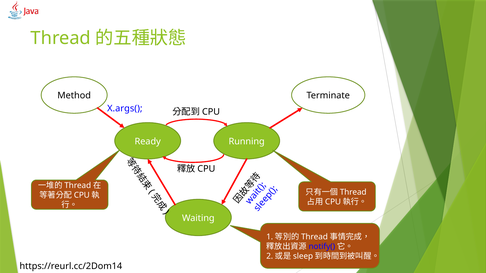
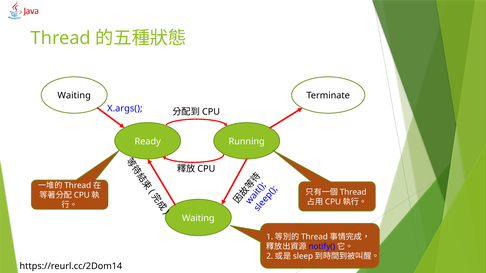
Method: Method -> Waiting (74, 96)
